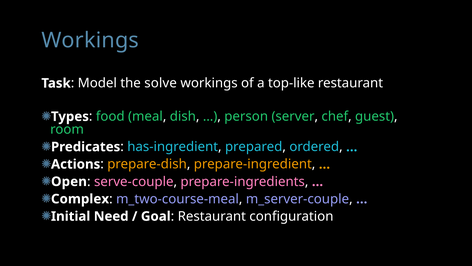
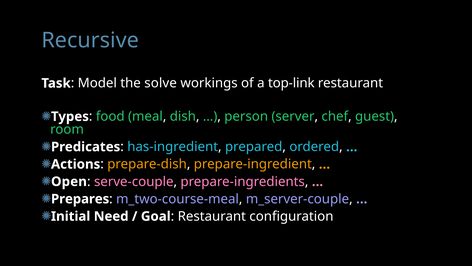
Workings: Workings -> Recursive (90, 40)
top-like: top-like -> top-link (291, 83)
Complex: Complex -> Prepares (80, 199)
